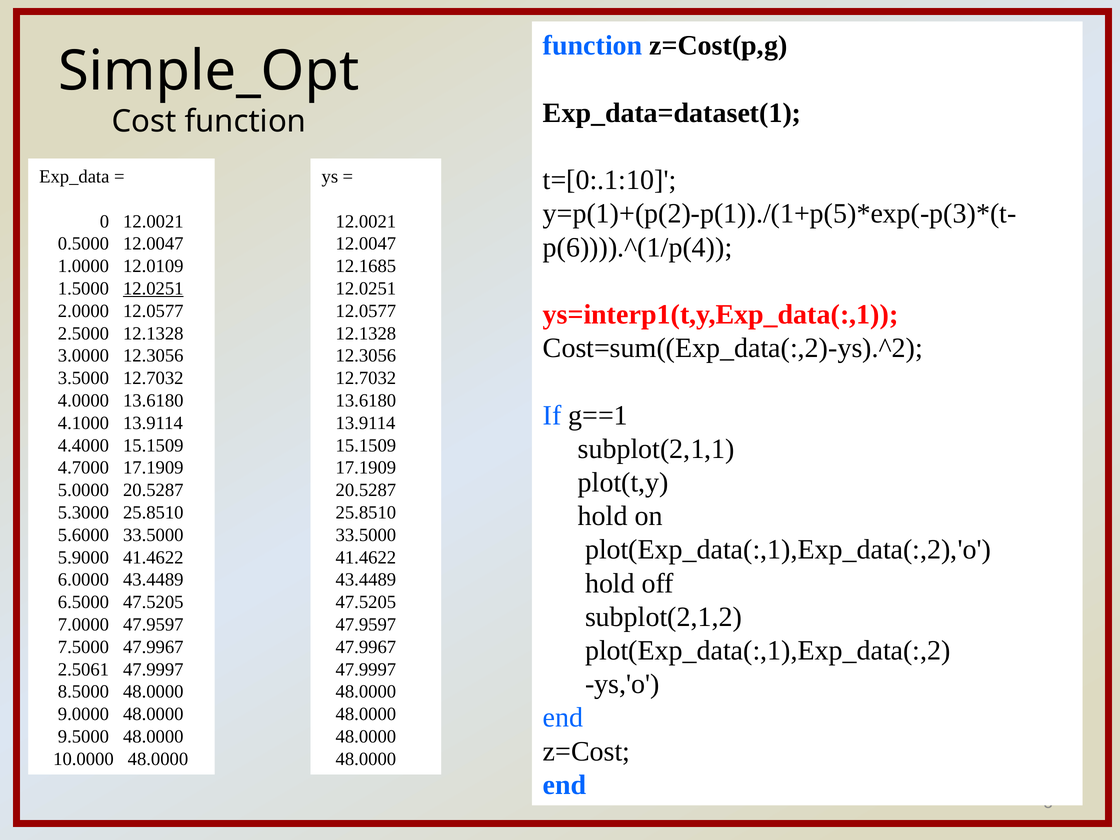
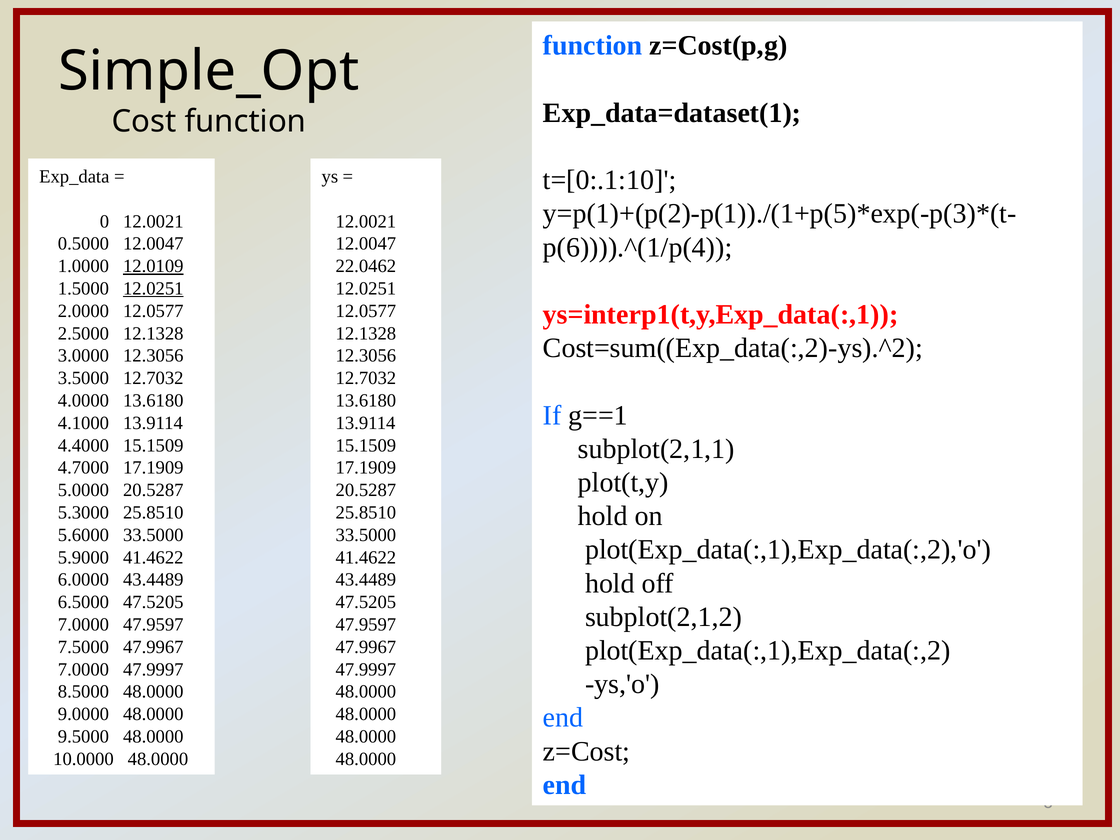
12.0109 underline: none -> present (153, 266)
12.1685: 12.1685 -> 22.0462 (366, 266)
2.5061: 2.5061 -> 7.0000 (83, 669)
